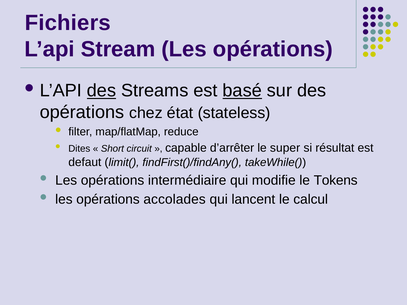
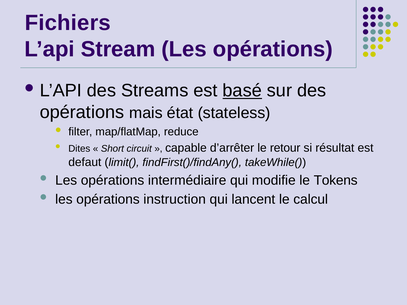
des underline: present -> none (101, 91)
chez: chez -> mais (146, 113)
super: super -> retour (285, 148)
accolades: accolades -> instruction (175, 199)
